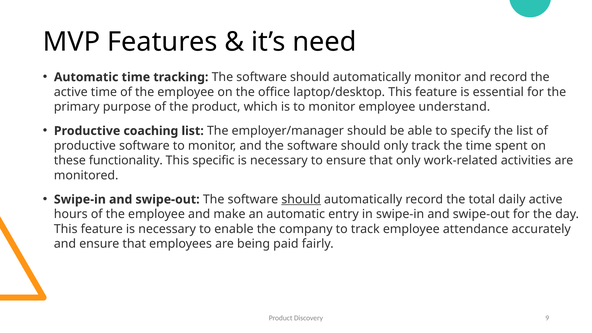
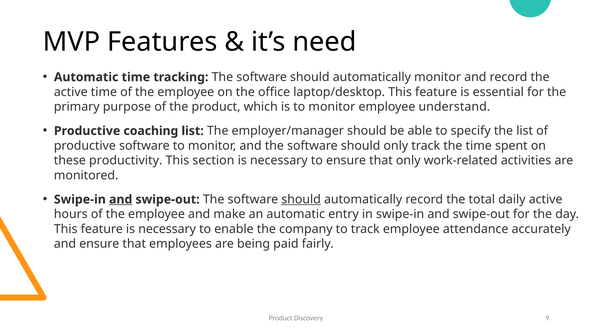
functionality: functionality -> productivity (126, 161)
specific: specific -> section (213, 161)
and underline: none -> present (121, 199)
